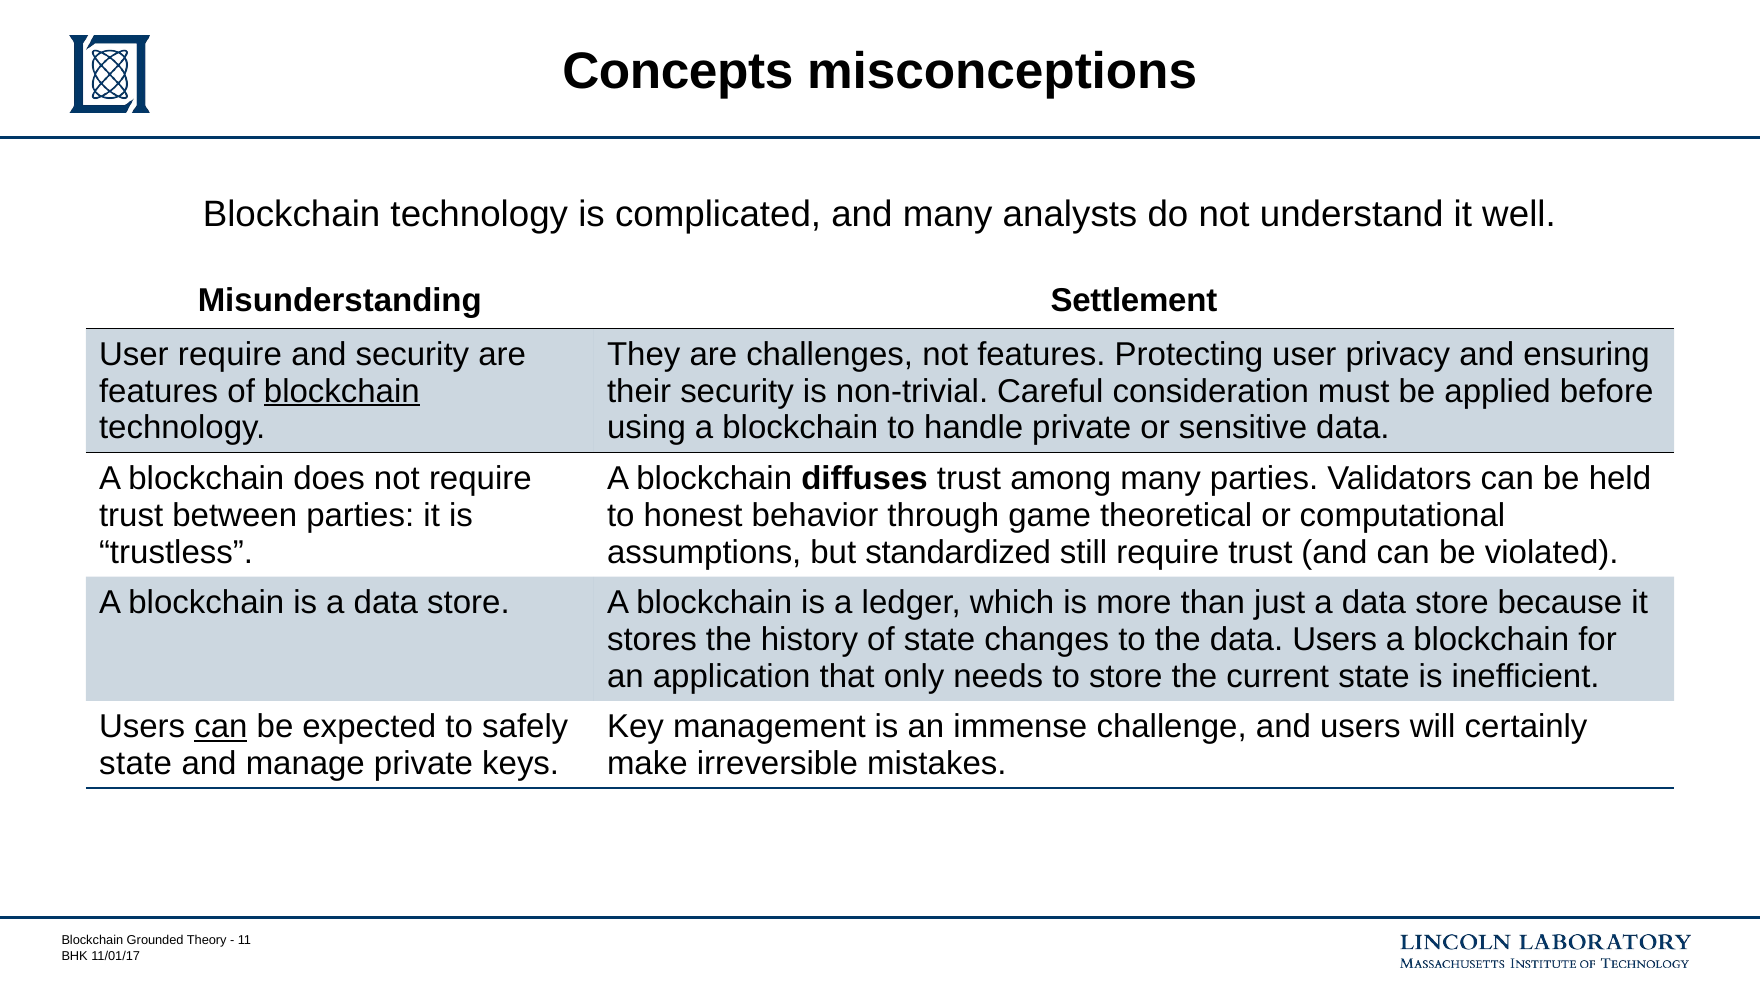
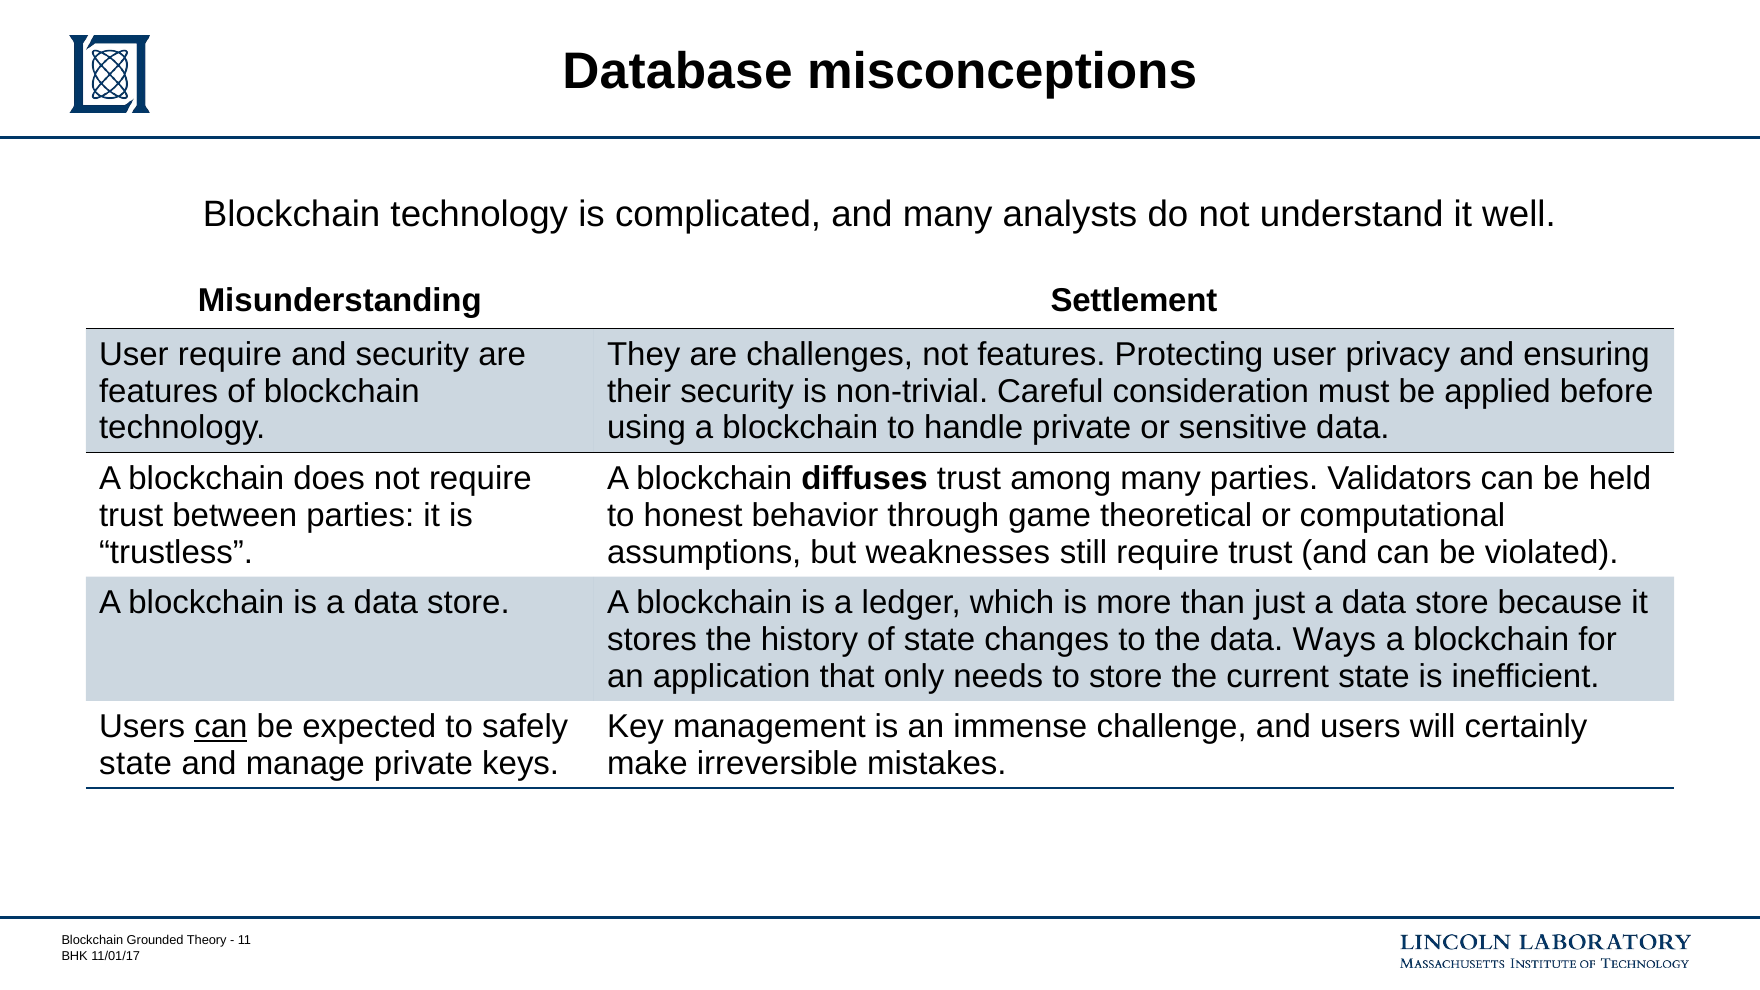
Concepts: Concepts -> Database (677, 72)
blockchain underline: present -> none (342, 391)
standardized: standardized -> weaknesses (958, 552)
data Users: Users -> Ways (1334, 640)
